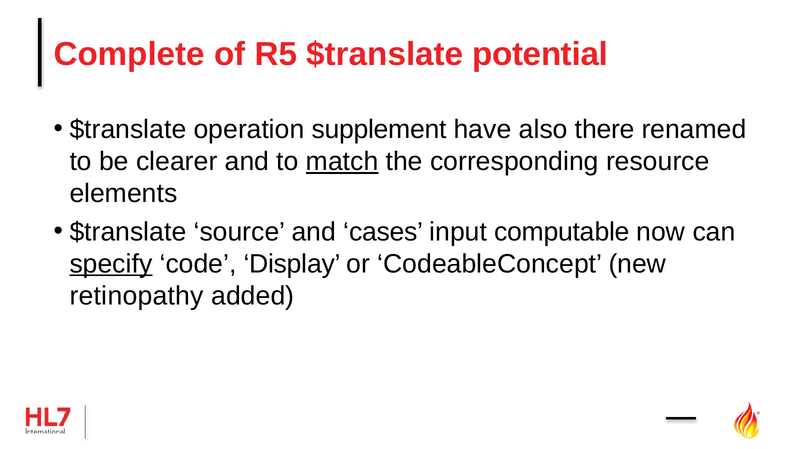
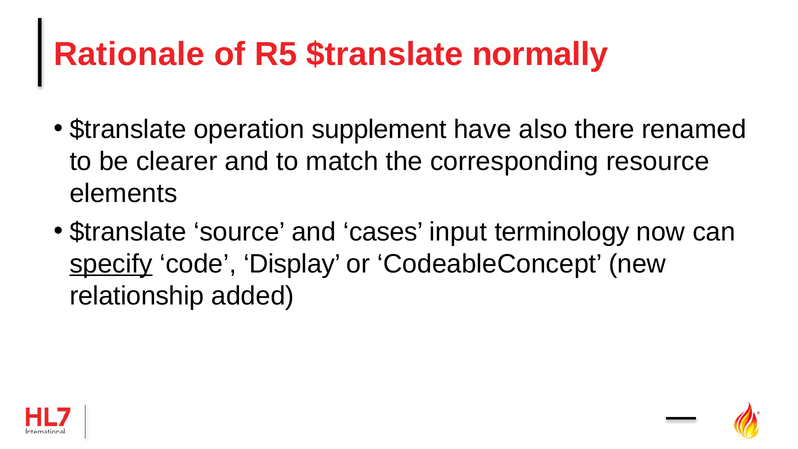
Complete: Complete -> Rationale (129, 54)
potential: potential -> normally (540, 54)
match underline: present -> none (342, 161)
computable: computable -> terminology (562, 232)
retinopathy: retinopathy -> relationship (137, 296)
